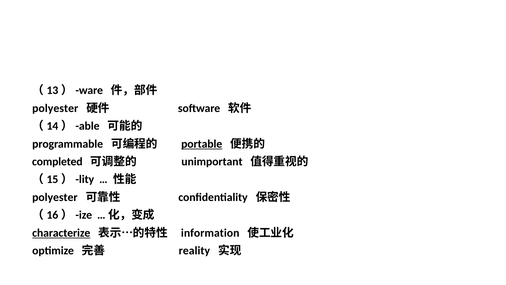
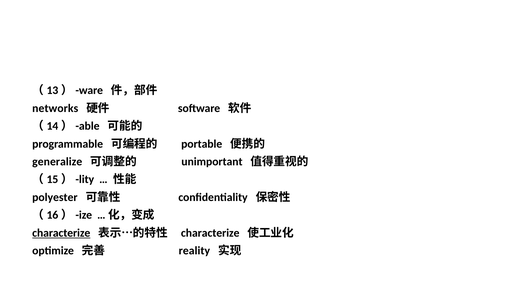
polyester: polyester -> networks (55, 108)
portable underline: present -> none (202, 144)
completed: completed -> generalize (57, 161)
information: information -> characterize (210, 233)
